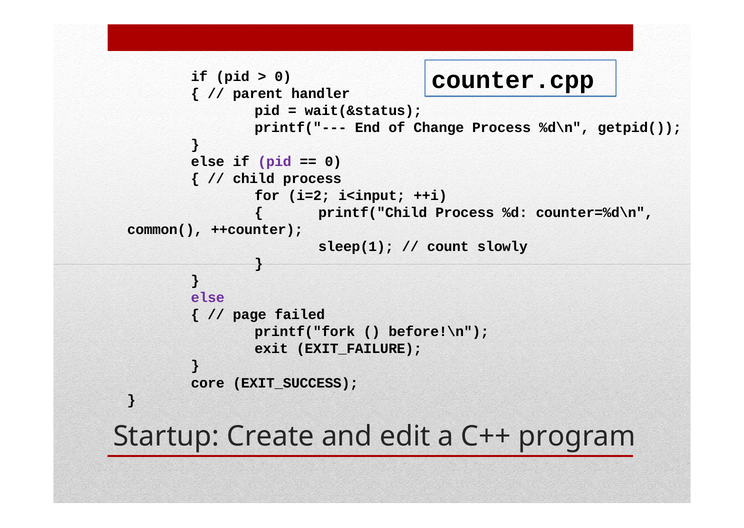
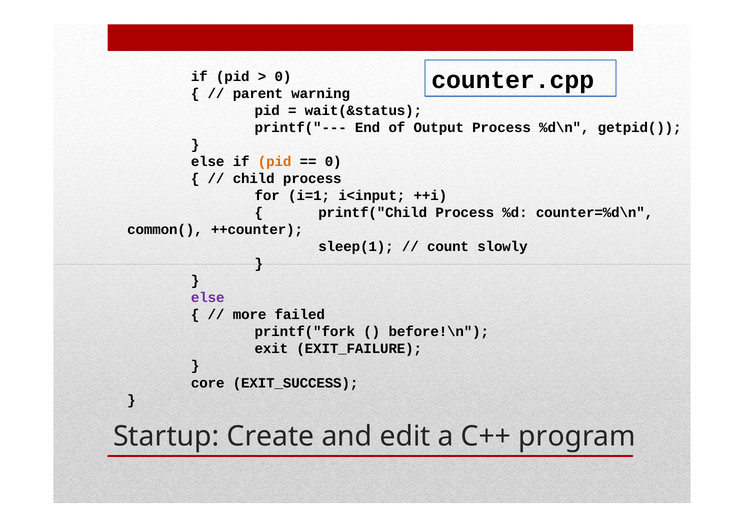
handler: handler -> warning (321, 94)
Change: Change -> Output (439, 128)
pid colour: purple -> orange (275, 162)
i=2: i=2 -> i=1 (309, 196)
page: page -> more (250, 314)
